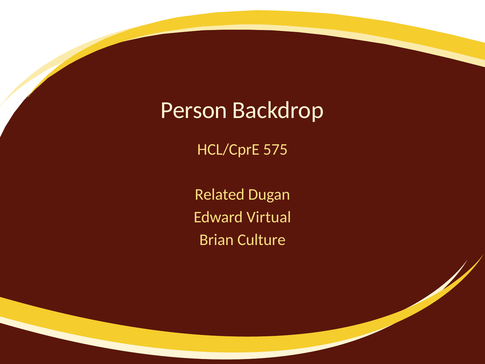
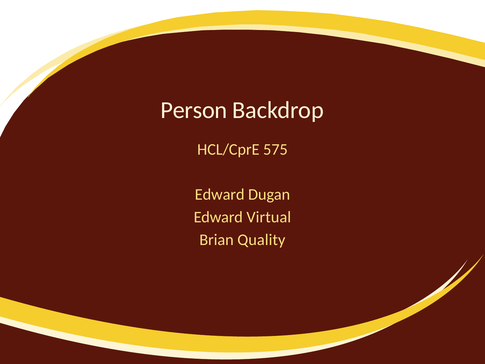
Related: Related -> Edward (220, 195)
Culture: Culture -> Quality (261, 240)
